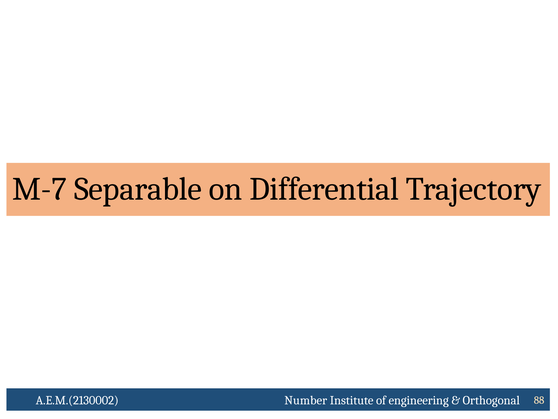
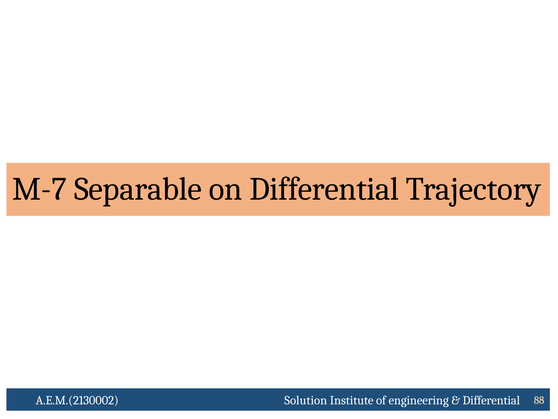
Number: Number -> Solution (306, 400)
Orthogonal: Orthogonal -> Differential (491, 400)
